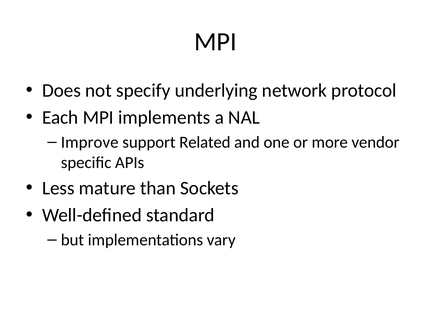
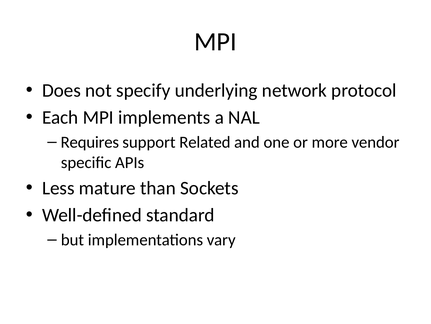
Improve: Improve -> Requires (90, 142)
